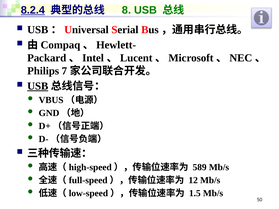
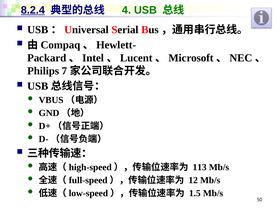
8: 8 -> 4 (127, 10)
USB underline: present -> none (38, 86)
589: 589 -> 113 (200, 167)
